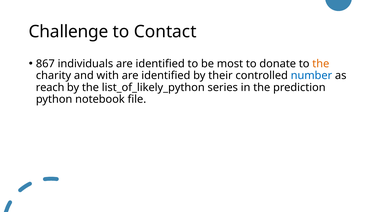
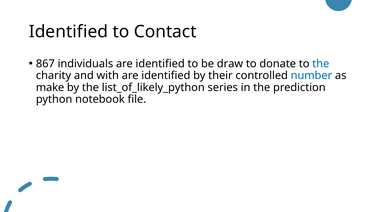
Challenge: Challenge -> Identified (68, 32)
most: most -> draw (230, 64)
the colour: orange -> blue (321, 64)
reach: reach -> make (50, 88)
